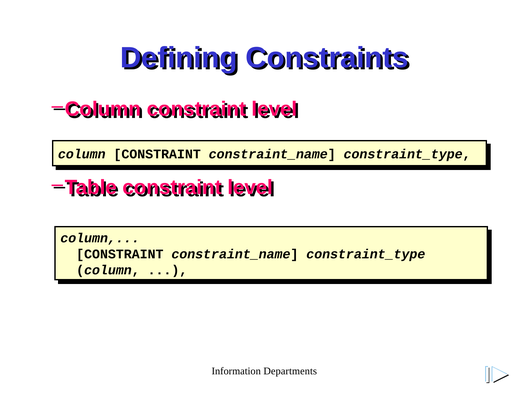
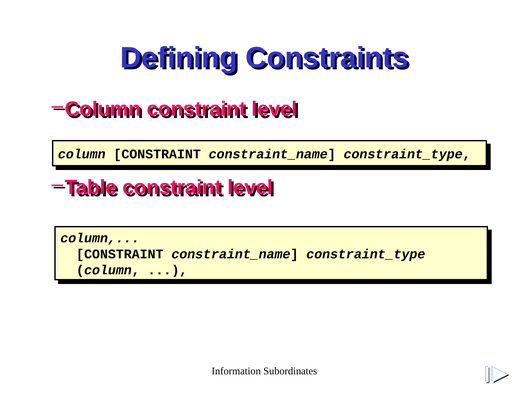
Departments: Departments -> Subordinates (290, 371)
